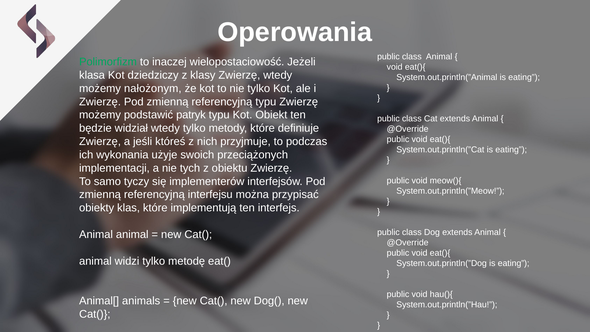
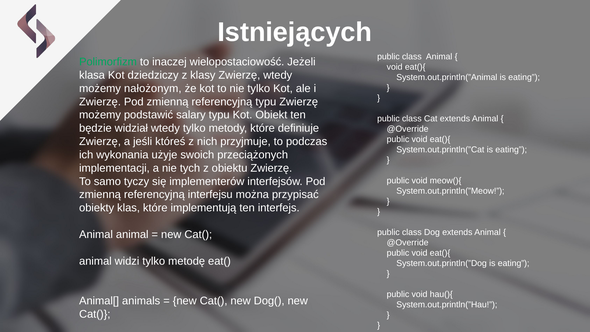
Operowania: Operowania -> Istniejących (295, 32)
patryk: patryk -> salary (191, 115)
